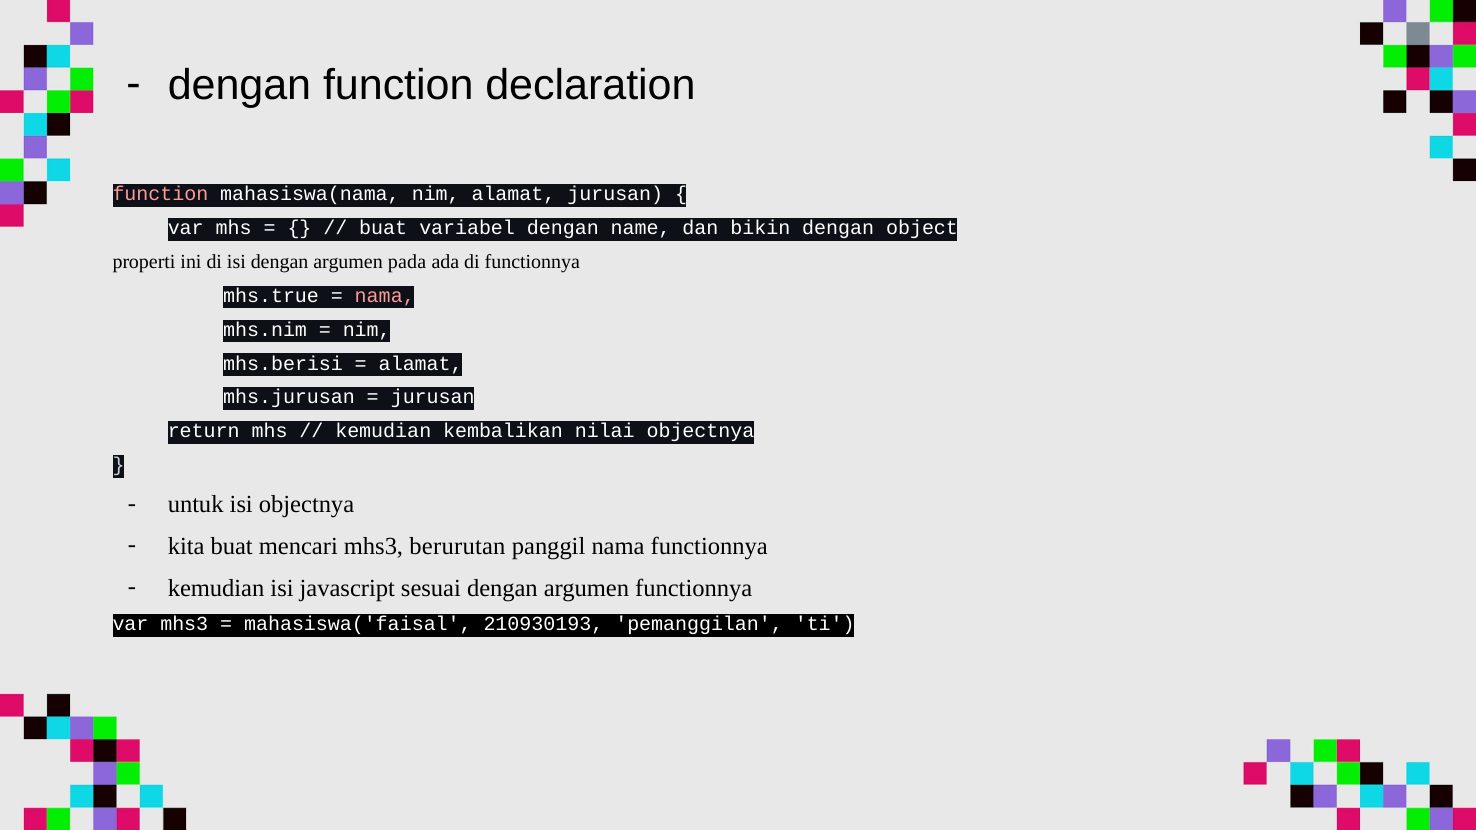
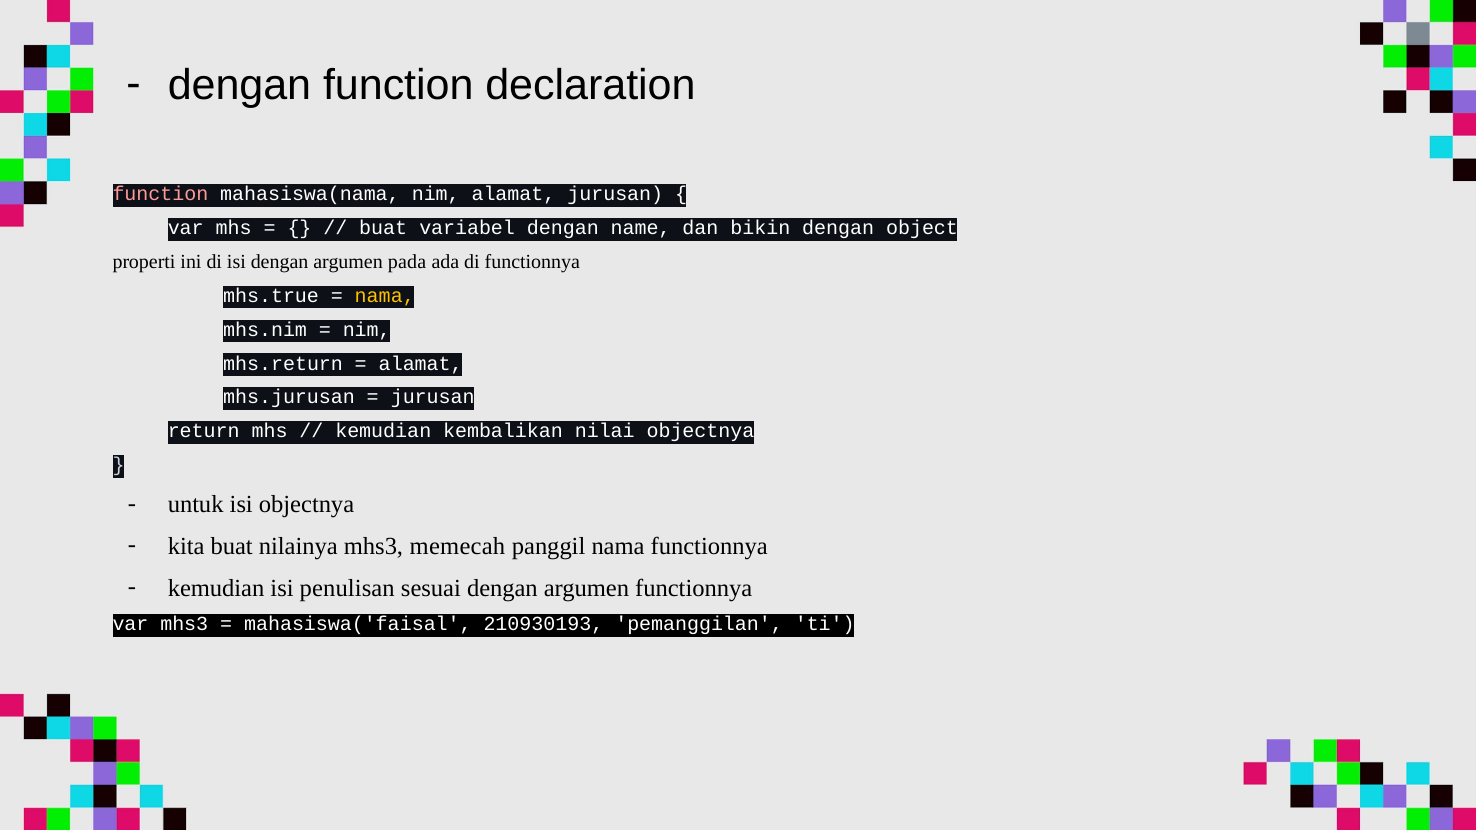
nama colour: pink -> yellow (385, 296)
mhs.berisi: mhs.berisi -> mhs.return (283, 364)
mencari: mencari -> nilainya (298, 546)
berurutan: berurutan -> memecah (457, 546)
javascript: javascript -> penulisan (347, 588)
